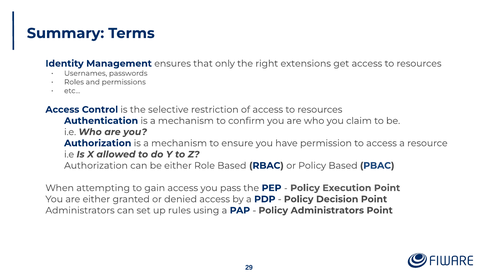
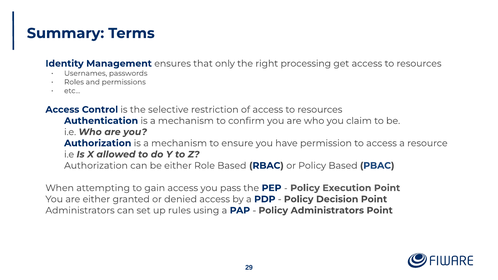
extensions: extensions -> processing (306, 64)
